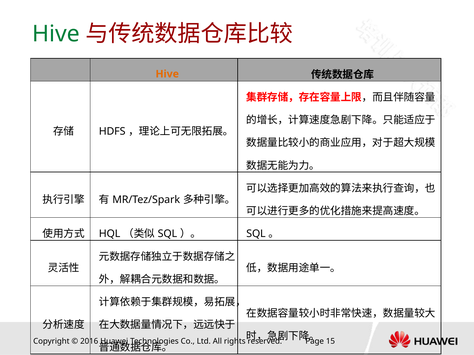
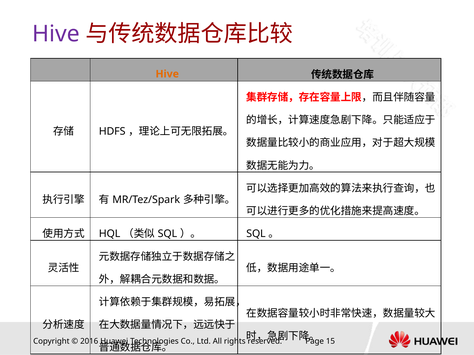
Hive colour: green -> purple (56, 34)
